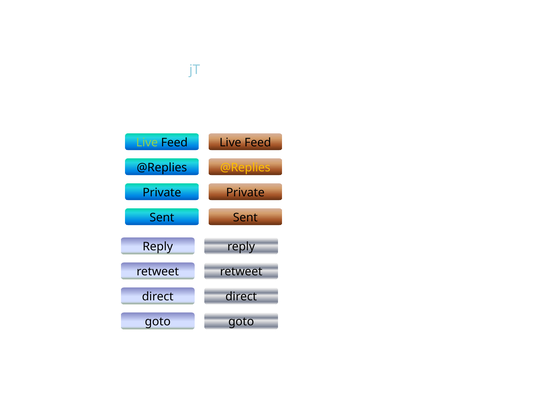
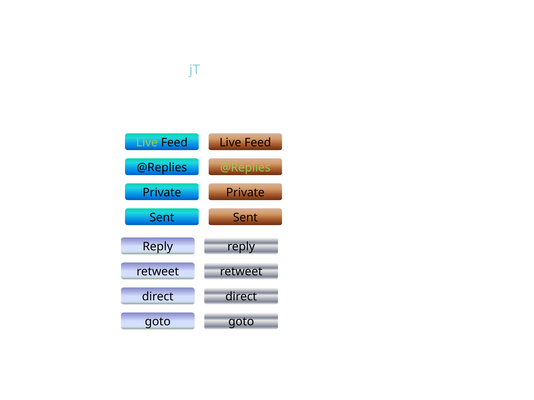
@Replies colour: yellow -> light green (245, 168)
